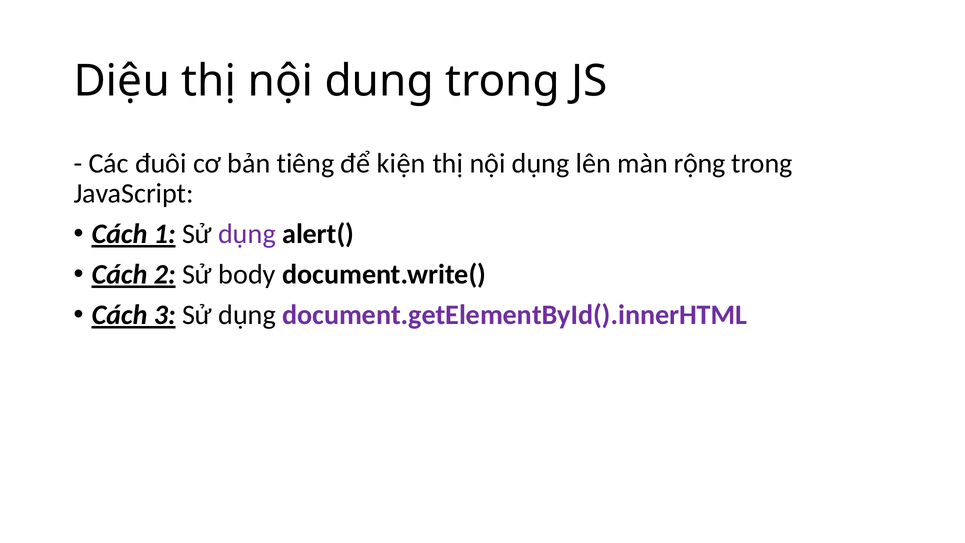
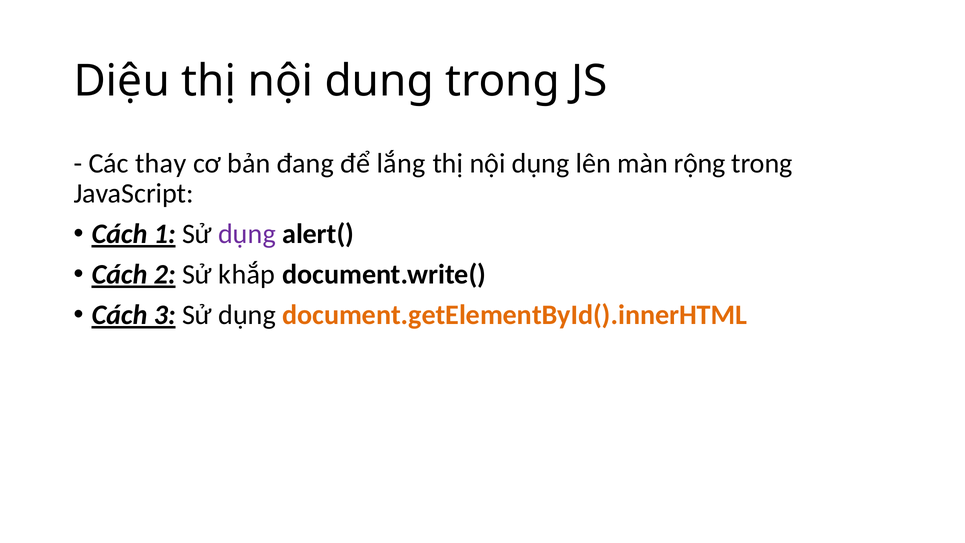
đuôi: đuôi -> thay (161, 163)
tiêng: tiêng -> đang (305, 163)
kiện: kiện -> lắng (401, 163)
body: body -> khắp (247, 274)
document.getElementById().innerHTML colour: purple -> orange (515, 315)
